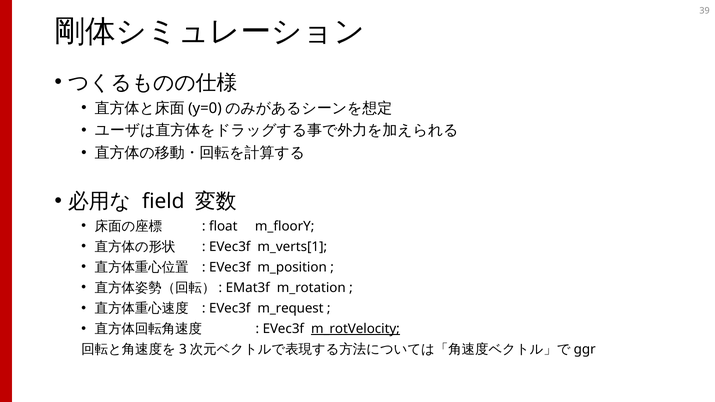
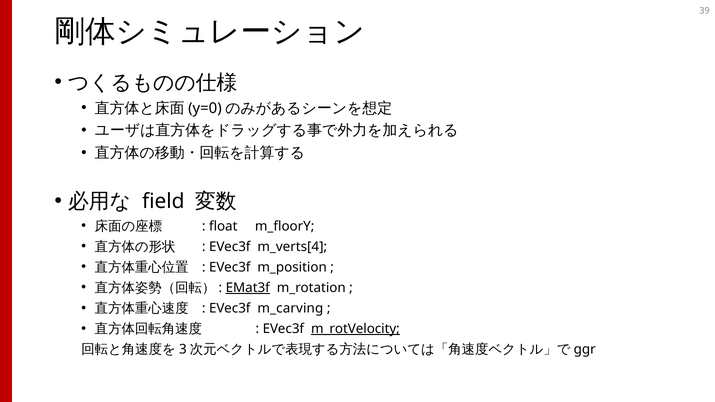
m_verts[1: m_verts[1 -> m_verts[4 (292, 247)
EMat3f underline: none -> present (248, 288)
m_request: m_request -> m_carving (290, 308)
